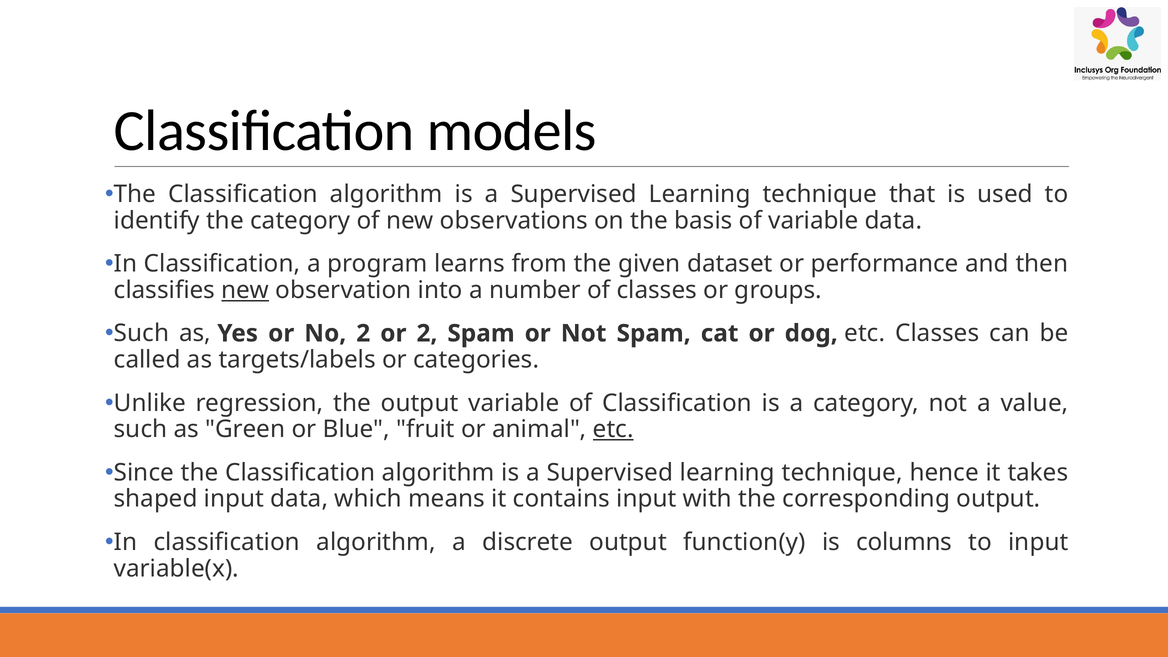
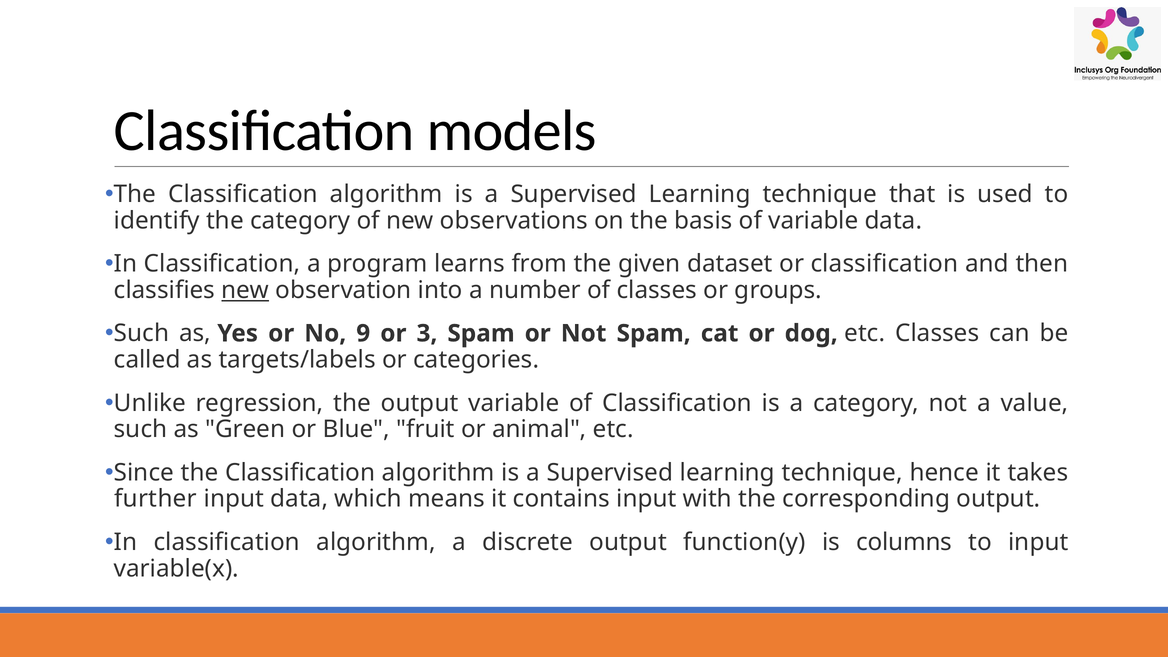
or performance: performance -> classification (885, 264)
No 2: 2 -> 9 (363, 333)
or 2: 2 -> 3 (427, 333)
etc underline: present -> none (613, 429)
shaped: shaped -> further (156, 499)
